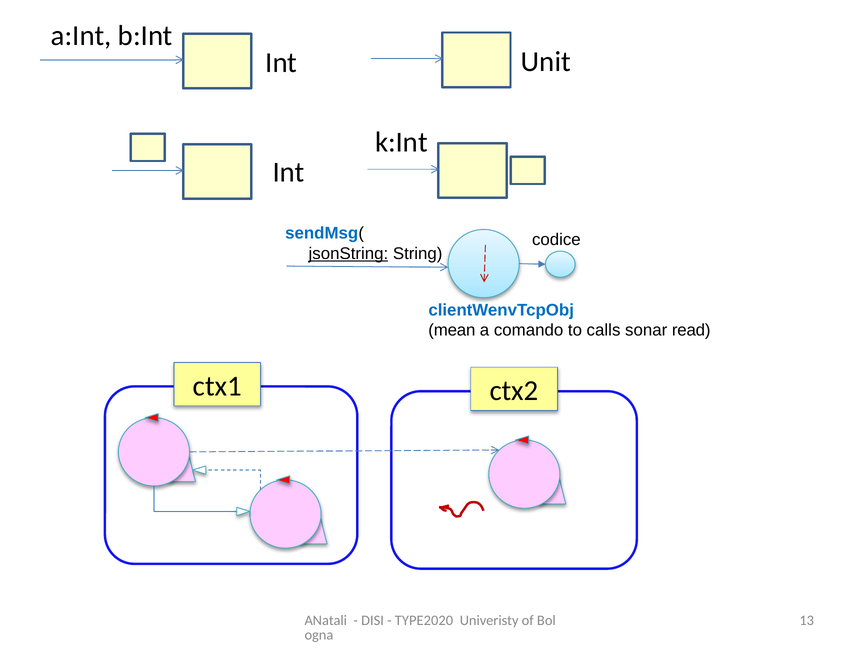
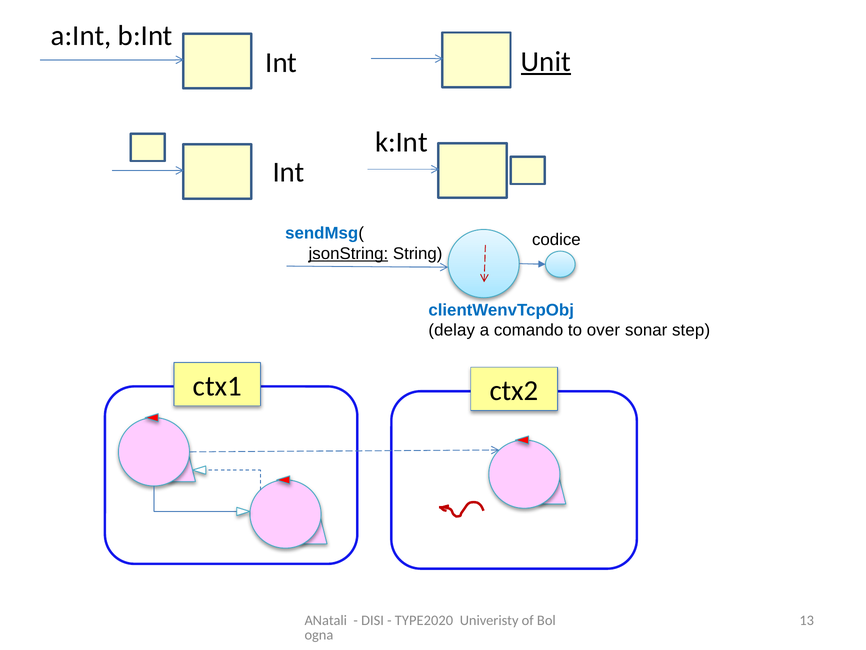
Unit underline: none -> present (546, 61)
mean: mean -> delay (452, 330)
calls: calls -> over (603, 330)
read: read -> step (691, 330)
